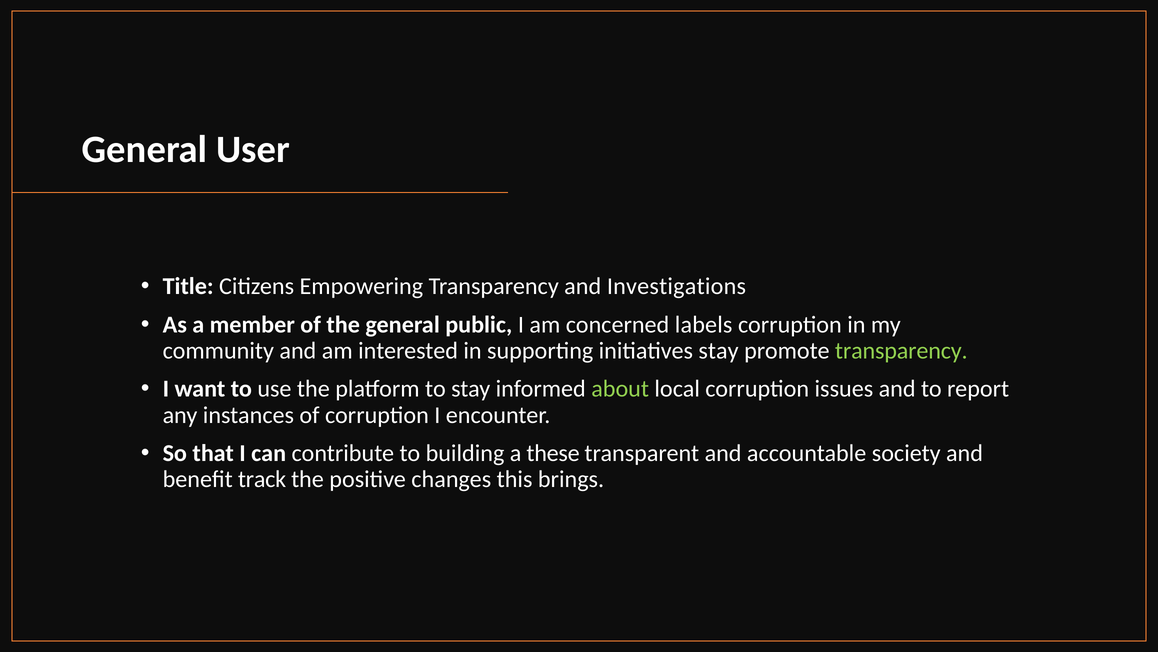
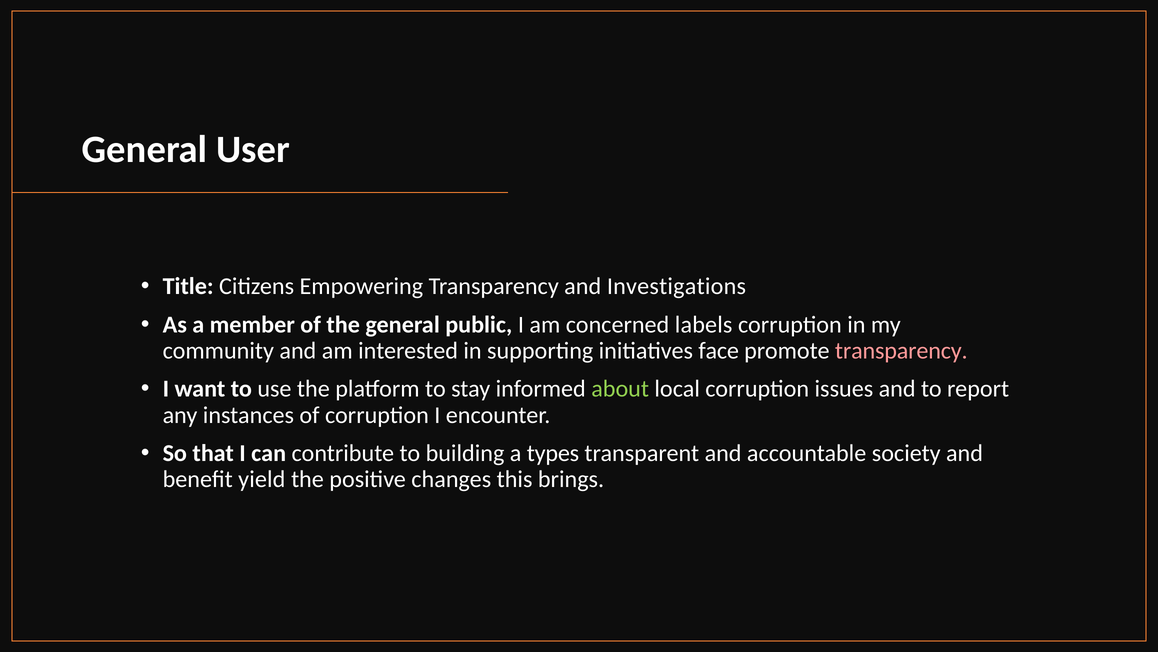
initiatives stay: stay -> face (719, 350)
transparency colour: light green -> pink (901, 350)
these: these -> types (553, 453)
track: track -> yield (262, 479)
